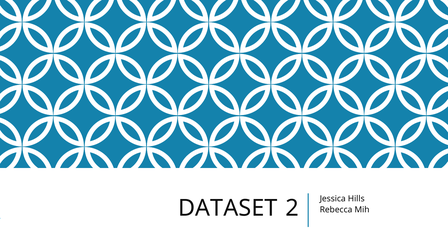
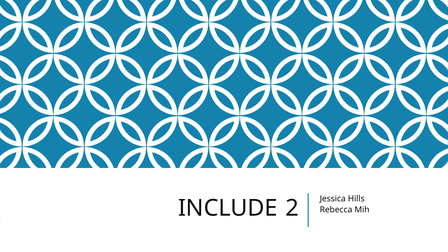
DATASET: DATASET -> INCLUDE (228, 208)
